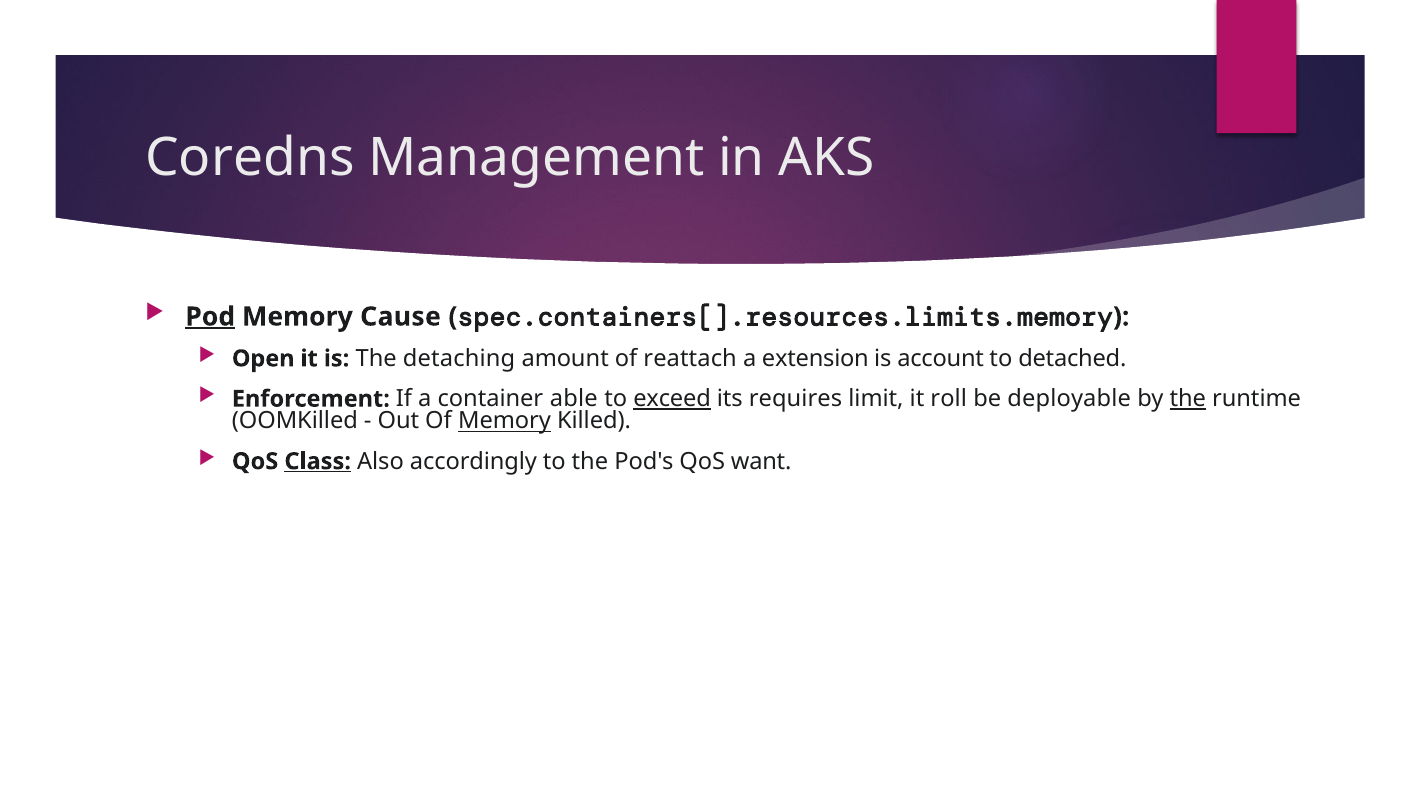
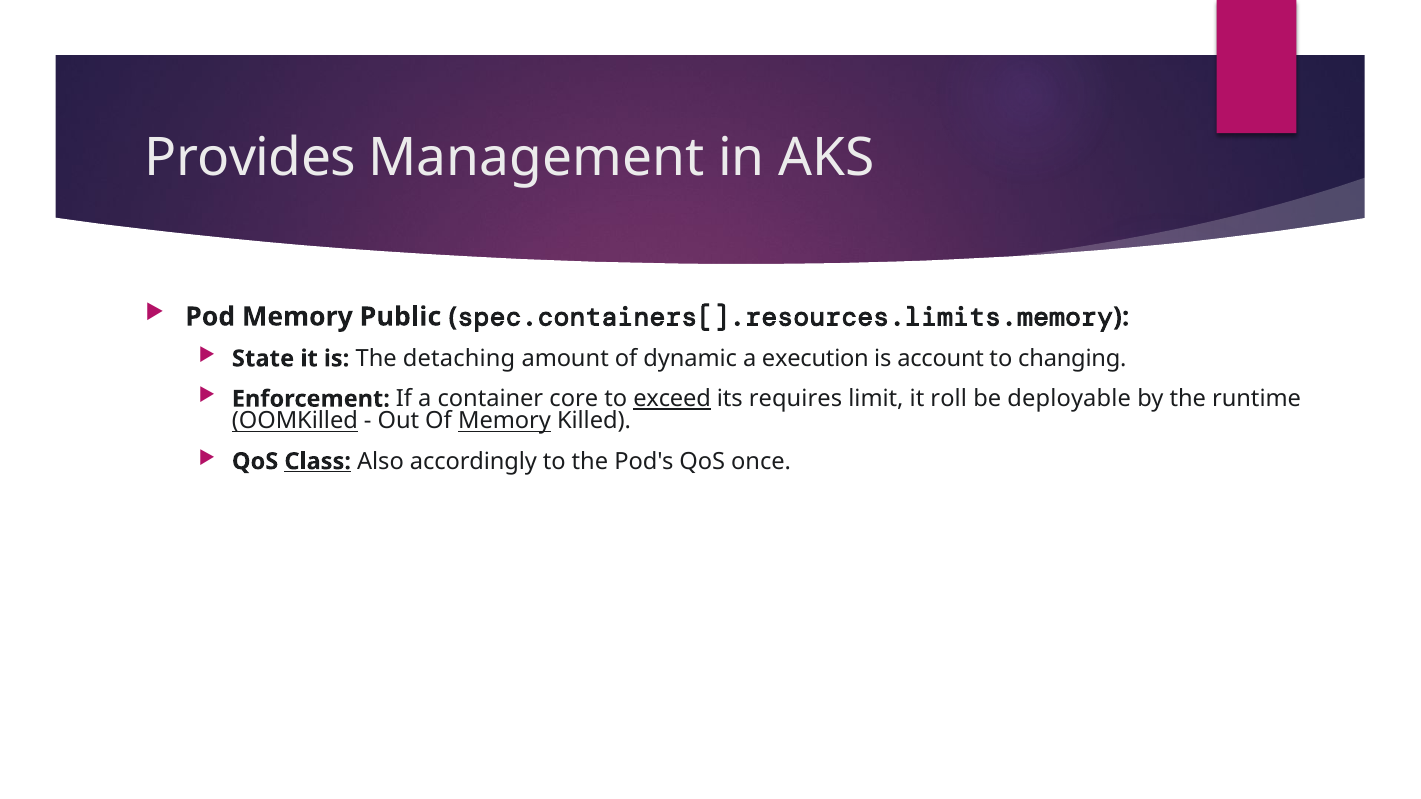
Coredns: Coredns -> Provides (250, 158)
Pod underline: present -> none (210, 317)
Cause: Cause -> Public (400, 317)
Open: Open -> State (263, 359)
reattach: reattach -> dynamic (690, 359)
extension: extension -> execution (815, 359)
detached: detached -> changing (1072, 359)
able: able -> core (574, 399)
the underline: present -> none (1188, 399)
OOMKilled underline: none -> present (295, 421)
want: want -> once (761, 462)
